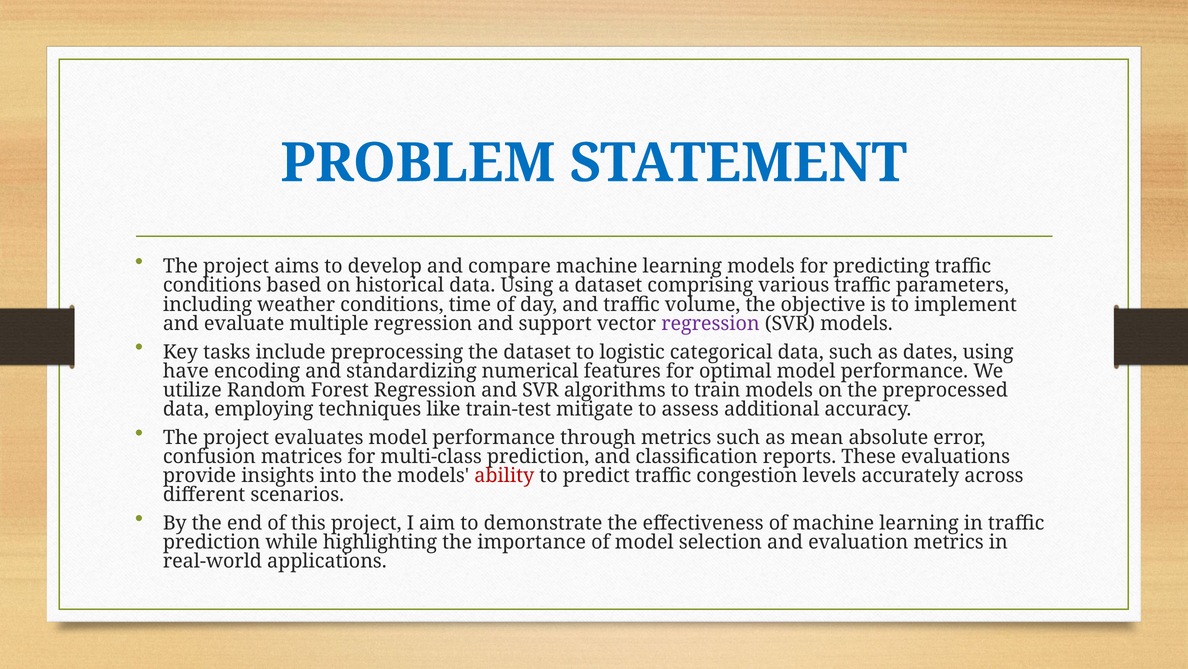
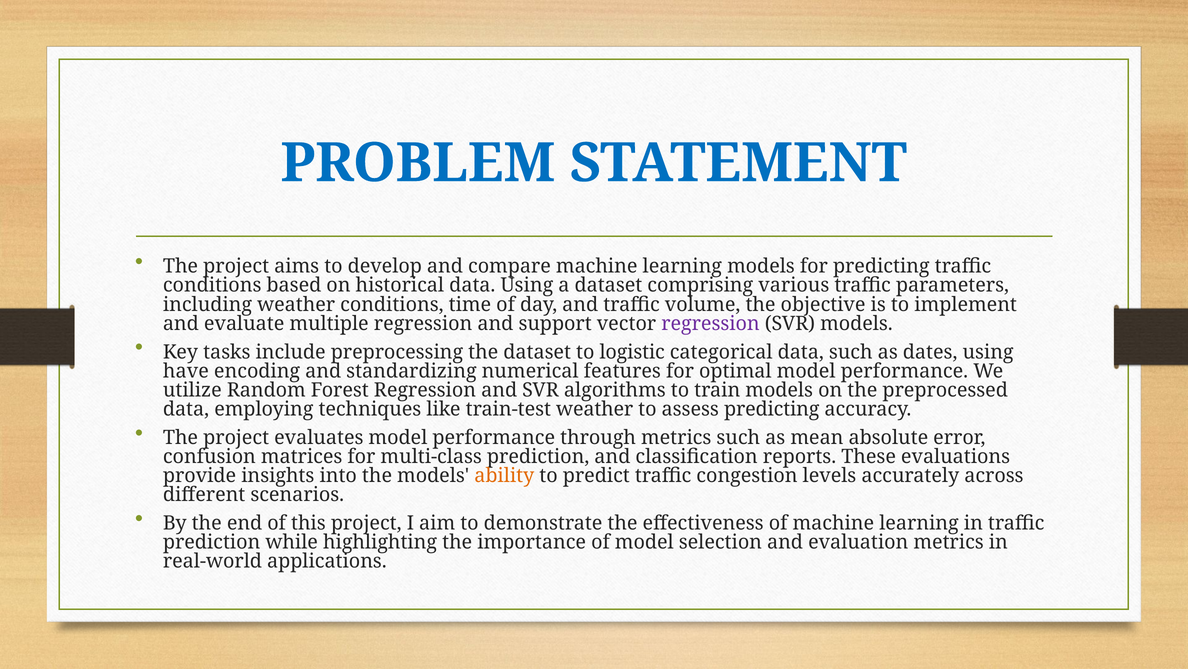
train-test mitigate: mitigate -> weather (595, 409)
assess additional: additional -> predicting (772, 409)
ability colour: red -> orange (504, 475)
